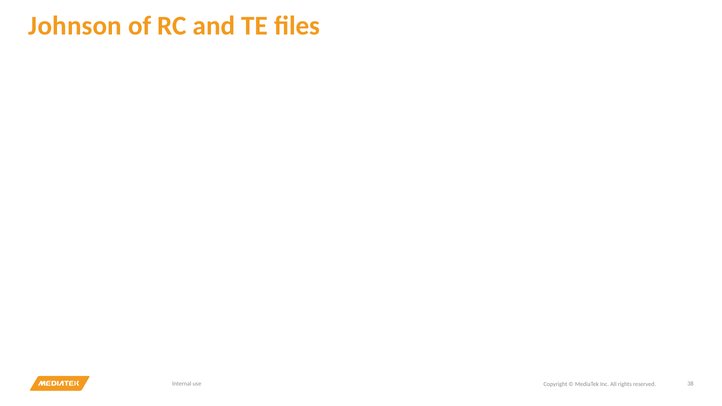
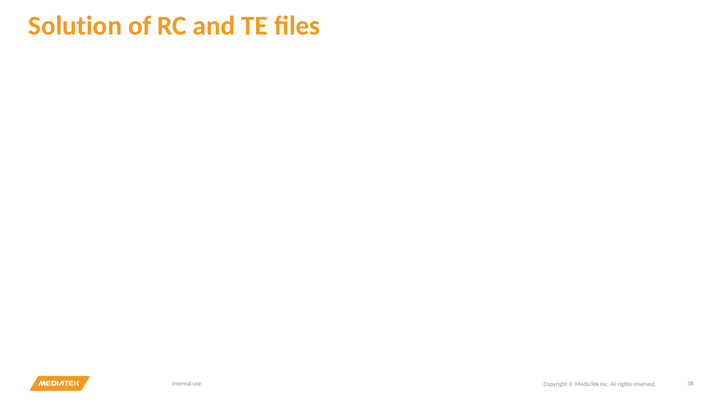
Johnson: Johnson -> Solution (75, 26)
